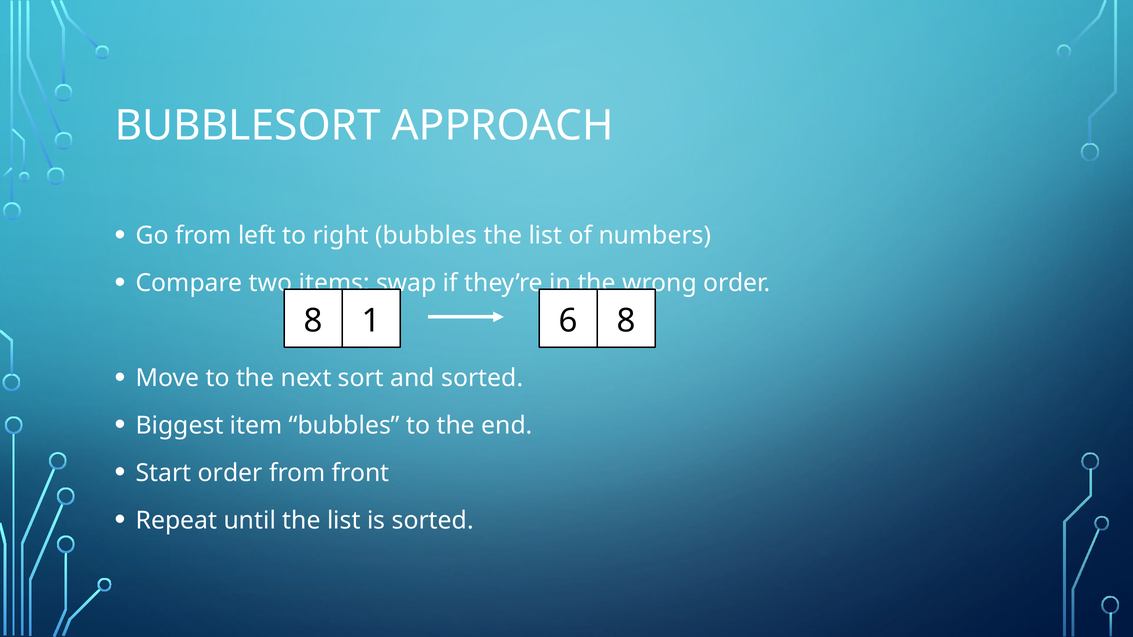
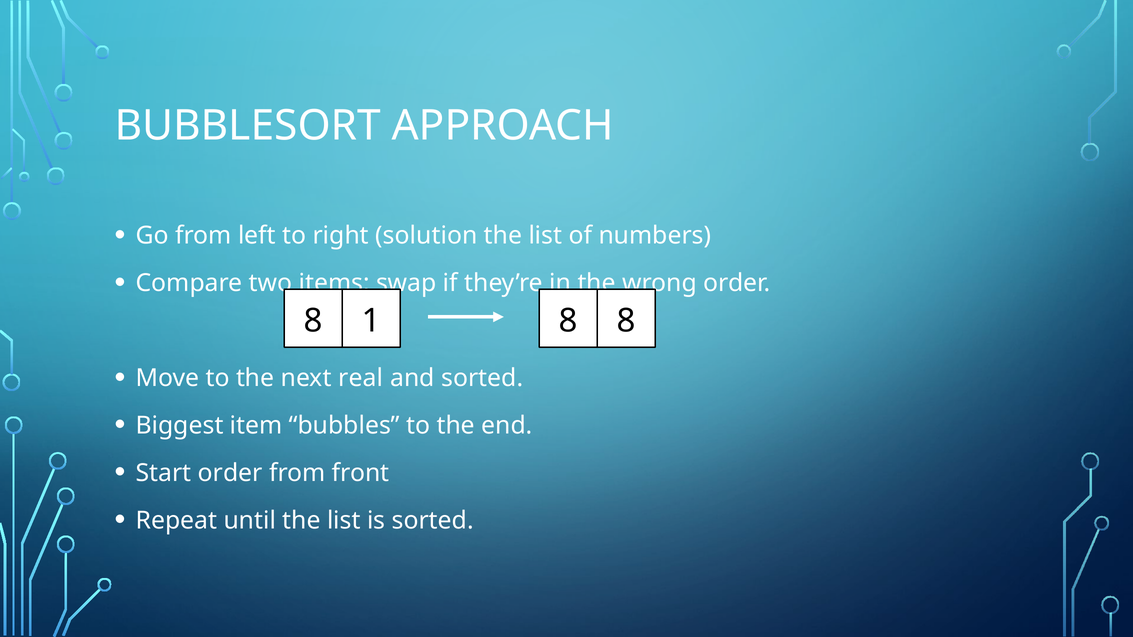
right bubbles: bubbles -> solution (426, 236)
1 6: 6 -> 8 (568, 321)
sort: sort -> real (361, 378)
